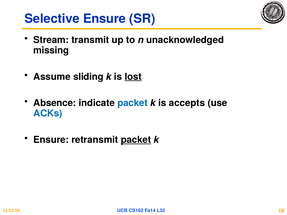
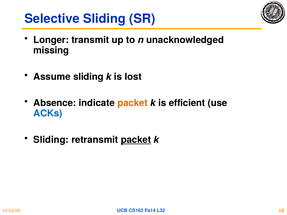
Selective Ensure: Ensure -> Sliding (104, 19)
Stream: Stream -> Longer (51, 40)
lost underline: present -> none (133, 77)
packet colour: blue -> orange (133, 103)
accepts: accepts -> efficient (187, 103)
Ensure: Ensure -> Sliding (51, 140)
